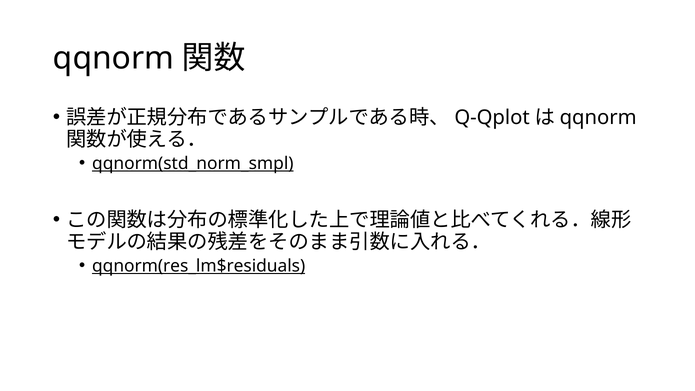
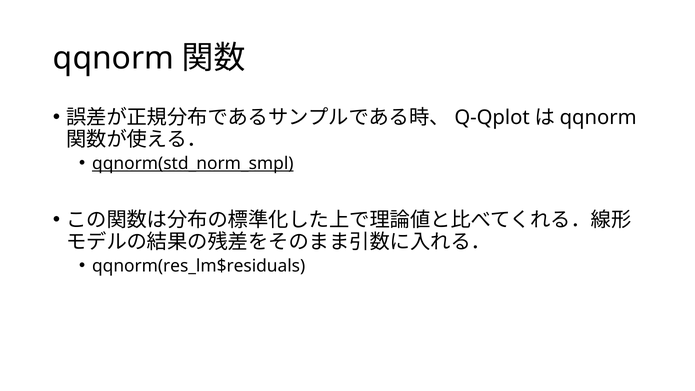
qqnorm(res_lm$residuals underline: present -> none (199, 266)
